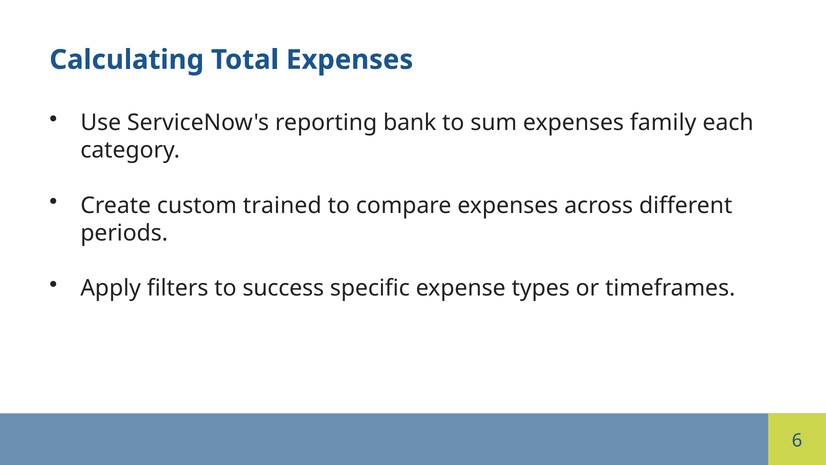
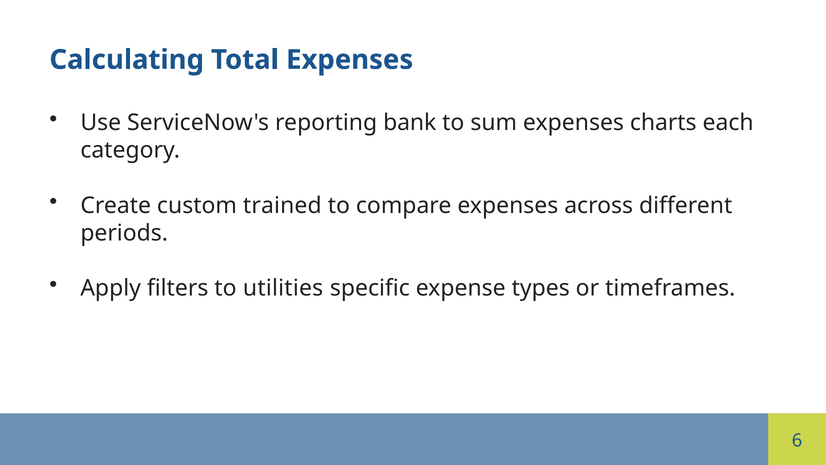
family: family -> charts (663, 123)
success: success -> utilities (283, 288)
